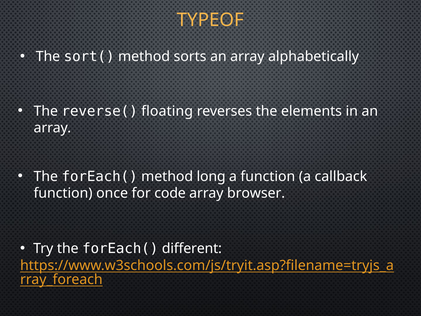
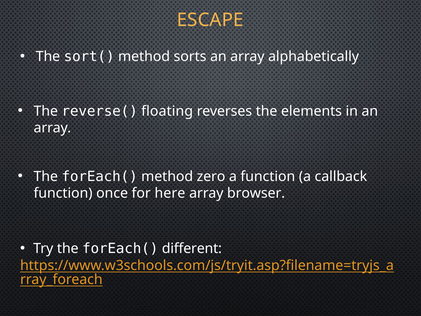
TYPEOF: TYPEOF -> ESCAPE (210, 20)
long: long -> zero (211, 176)
code: code -> here (170, 193)
